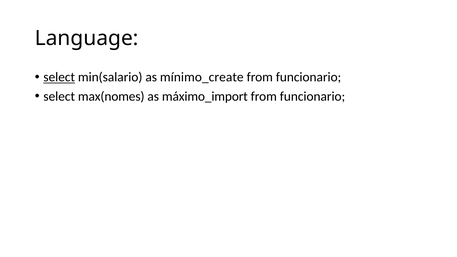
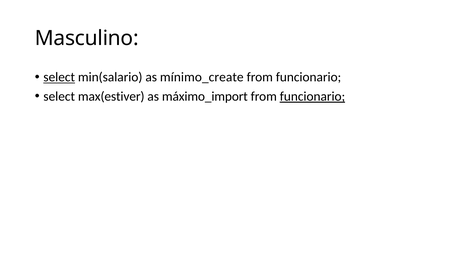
Language: Language -> Masculino (87, 38)
max(nomes: max(nomes -> max(estiver (111, 96)
funcionario underline: none -> present (312, 96)
